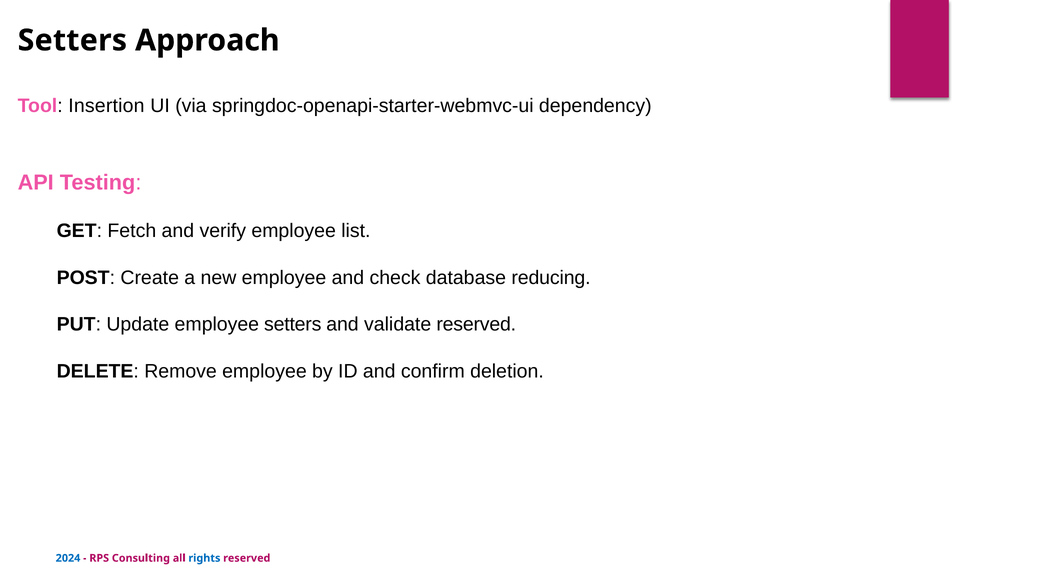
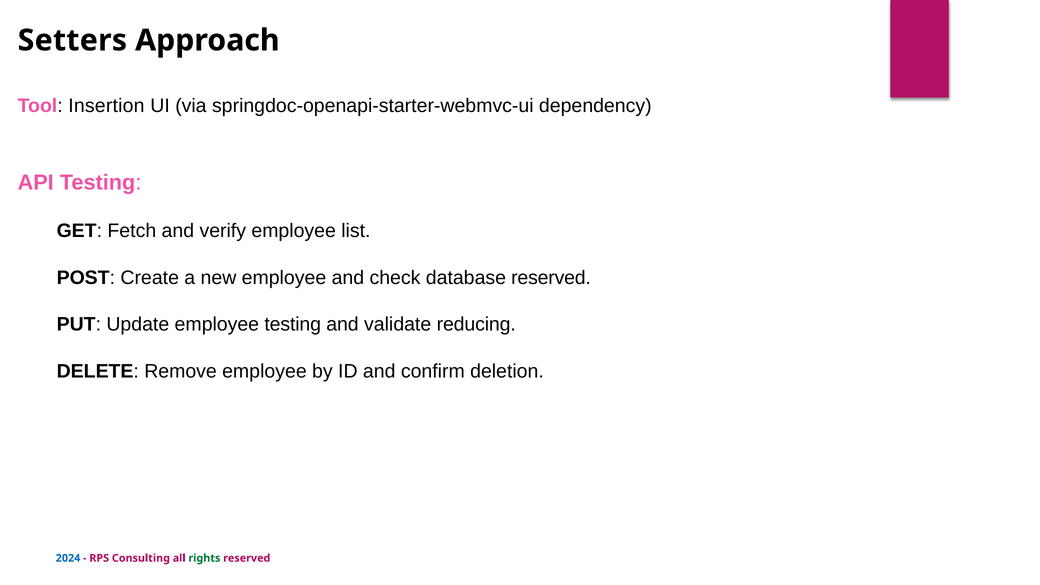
database reducing: reducing -> reserved (551, 278)
employee setters: setters -> testing (293, 324)
validate reserved: reserved -> reducing (476, 324)
rights colour: blue -> green (204, 558)
